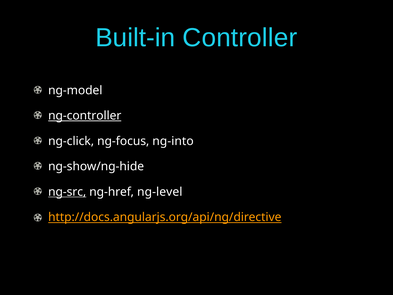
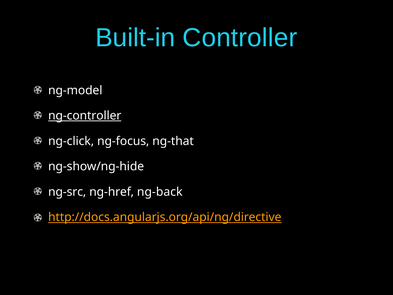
ng-into: ng-into -> ng-that (173, 141)
ng-src underline: present -> none (67, 192)
ng-level: ng-level -> ng-back (160, 192)
